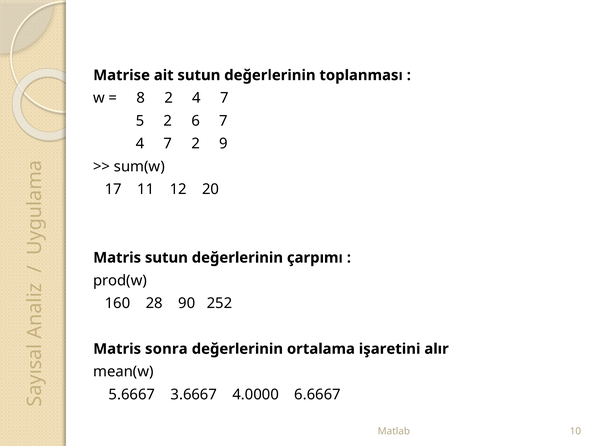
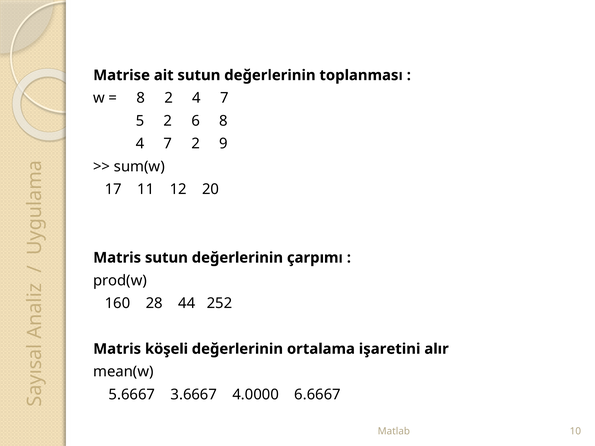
6 7: 7 -> 8 (223, 121)
90: 90 -> 44 (187, 303)
sonra: sonra -> köşeli (166, 349)
